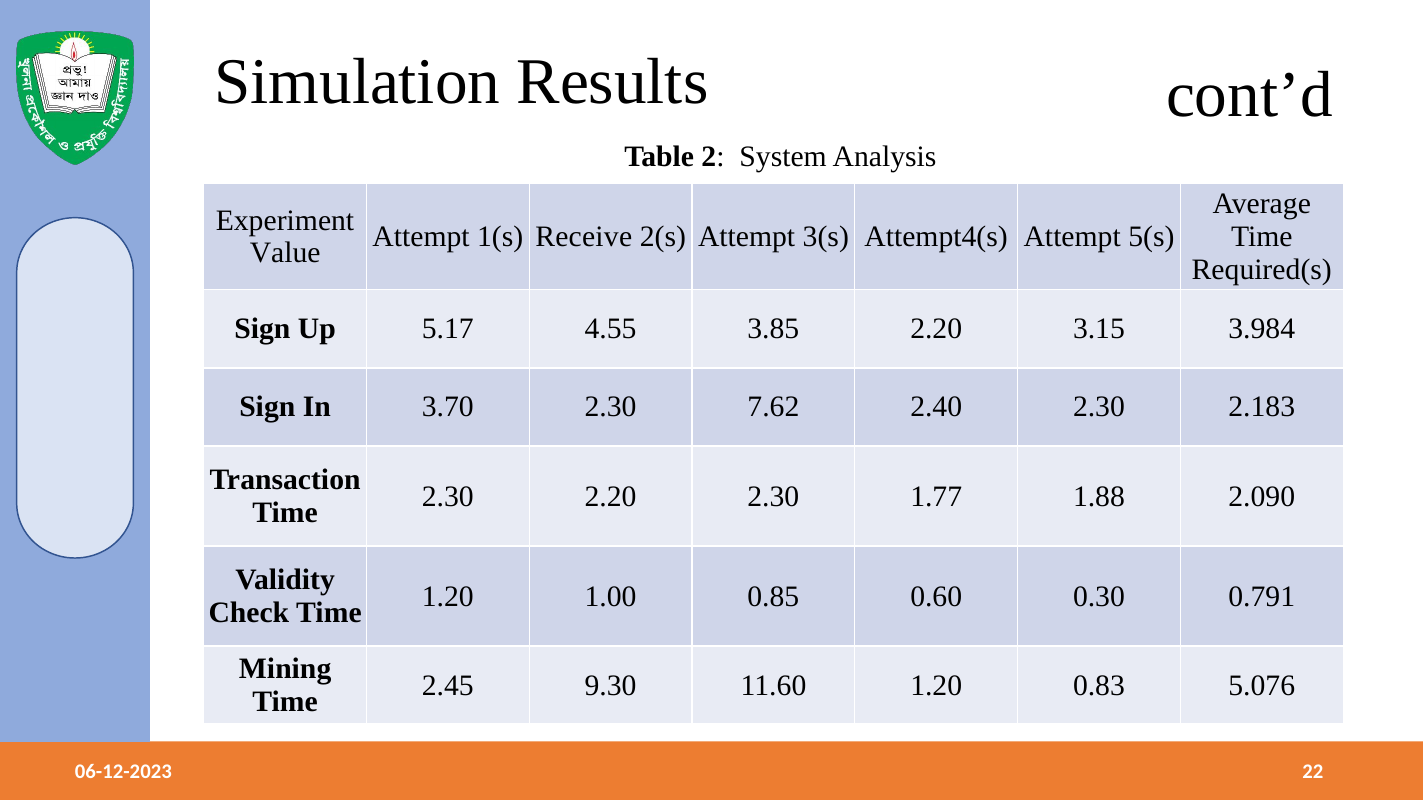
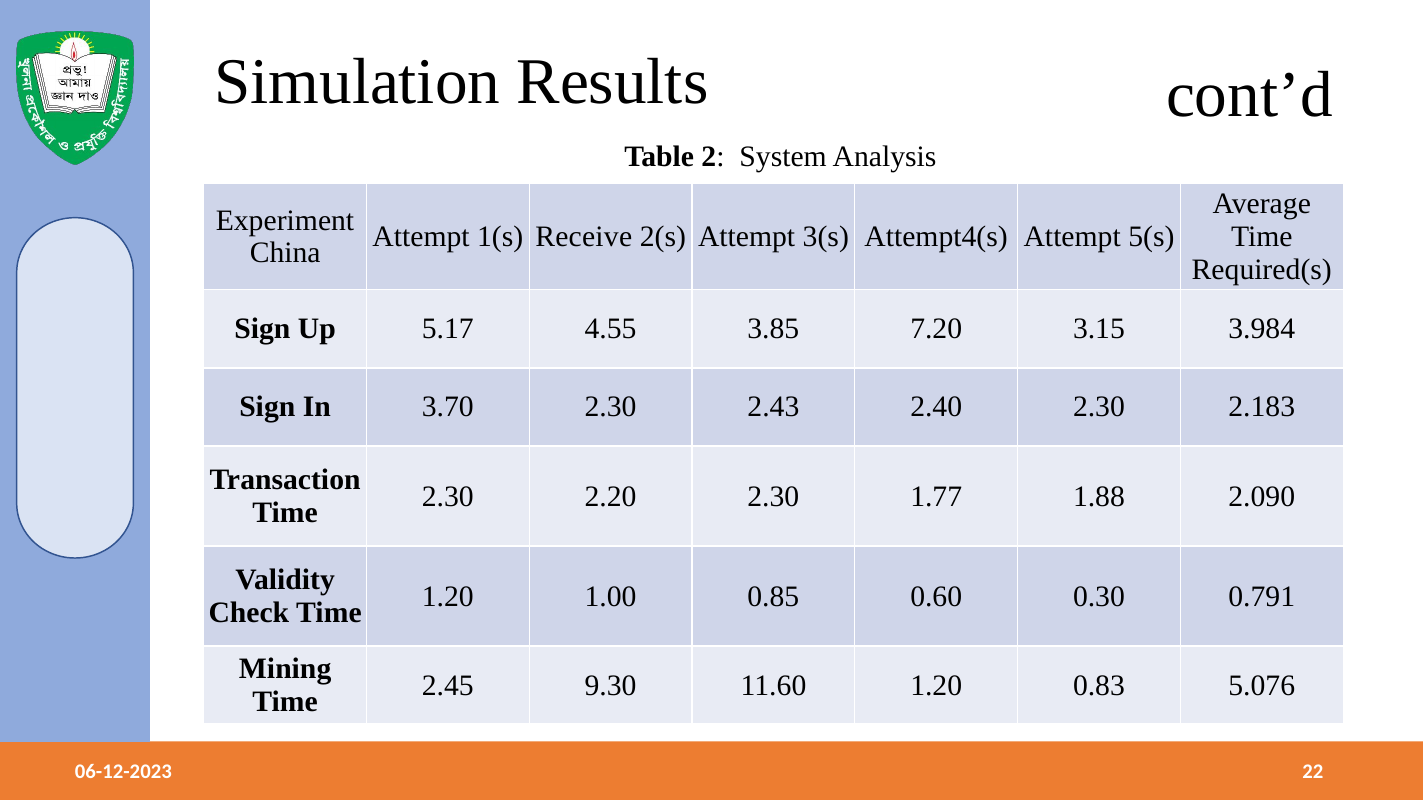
Value: Value -> China (285, 253)
3.85 2.20: 2.20 -> 7.20 (936, 329)
7.62: 7.62 -> 2.43 (773, 407)
